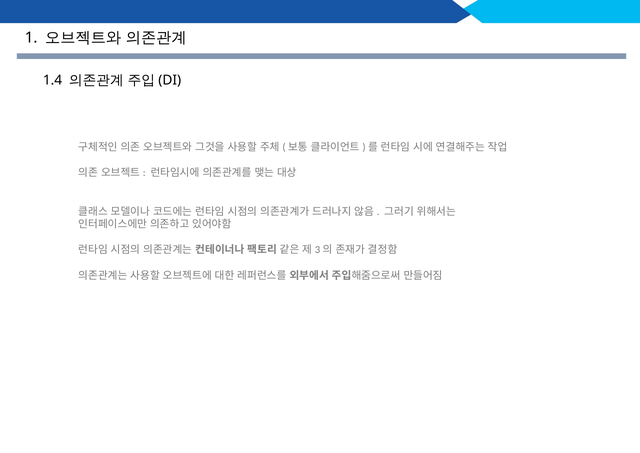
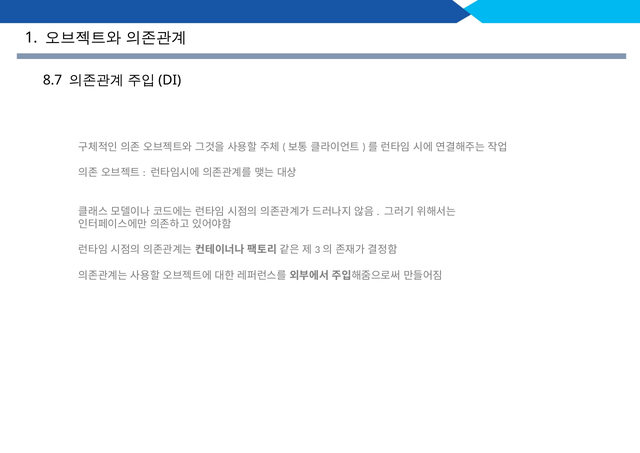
1.4: 1.4 -> 8.7 (53, 80)
